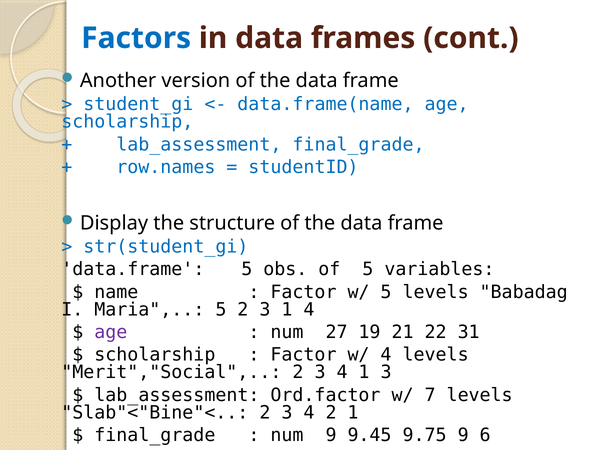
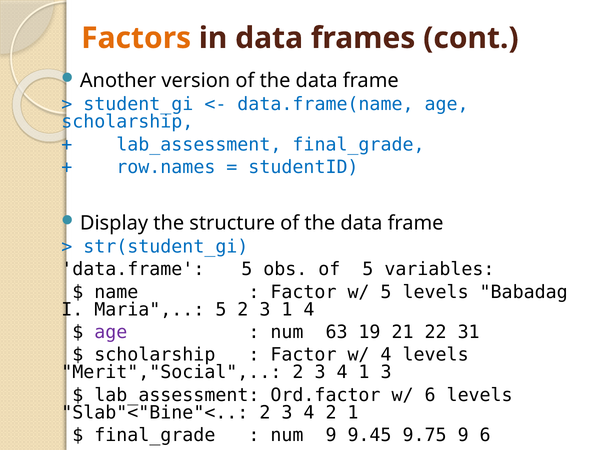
Factors colour: blue -> orange (136, 38)
27: 27 -> 63 (337, 332)
w/ 7: 7 -> 6 (430, 395)
